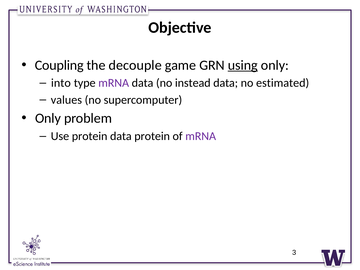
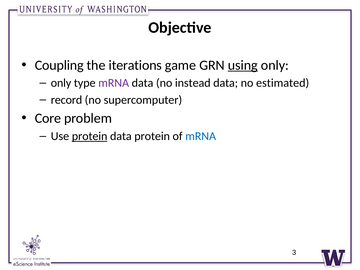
decouple: decouple -> iterations (135, 65)
into: into -> only (61, 83)
values: values -> record (66, 100)
Only: Only -> Core (48, 118)
protein underline: none -> present (90, 136)
mRNA colour: purple -> blue (201, 136)
